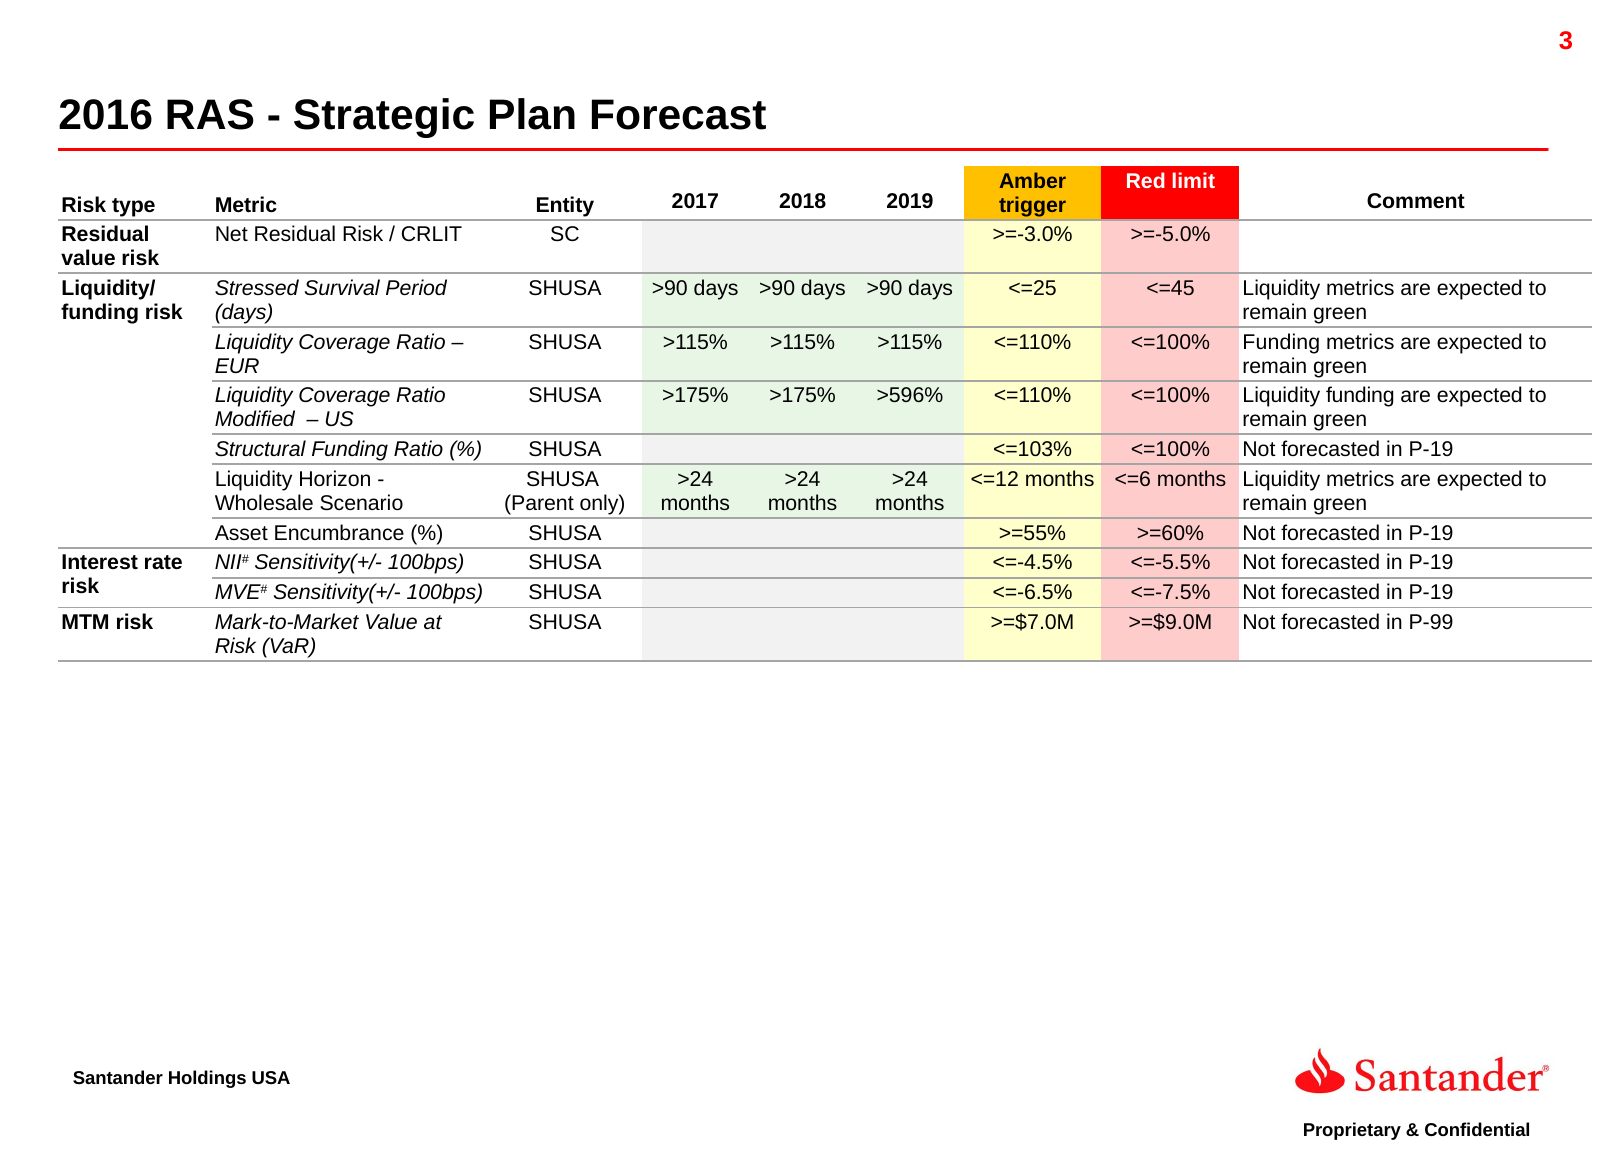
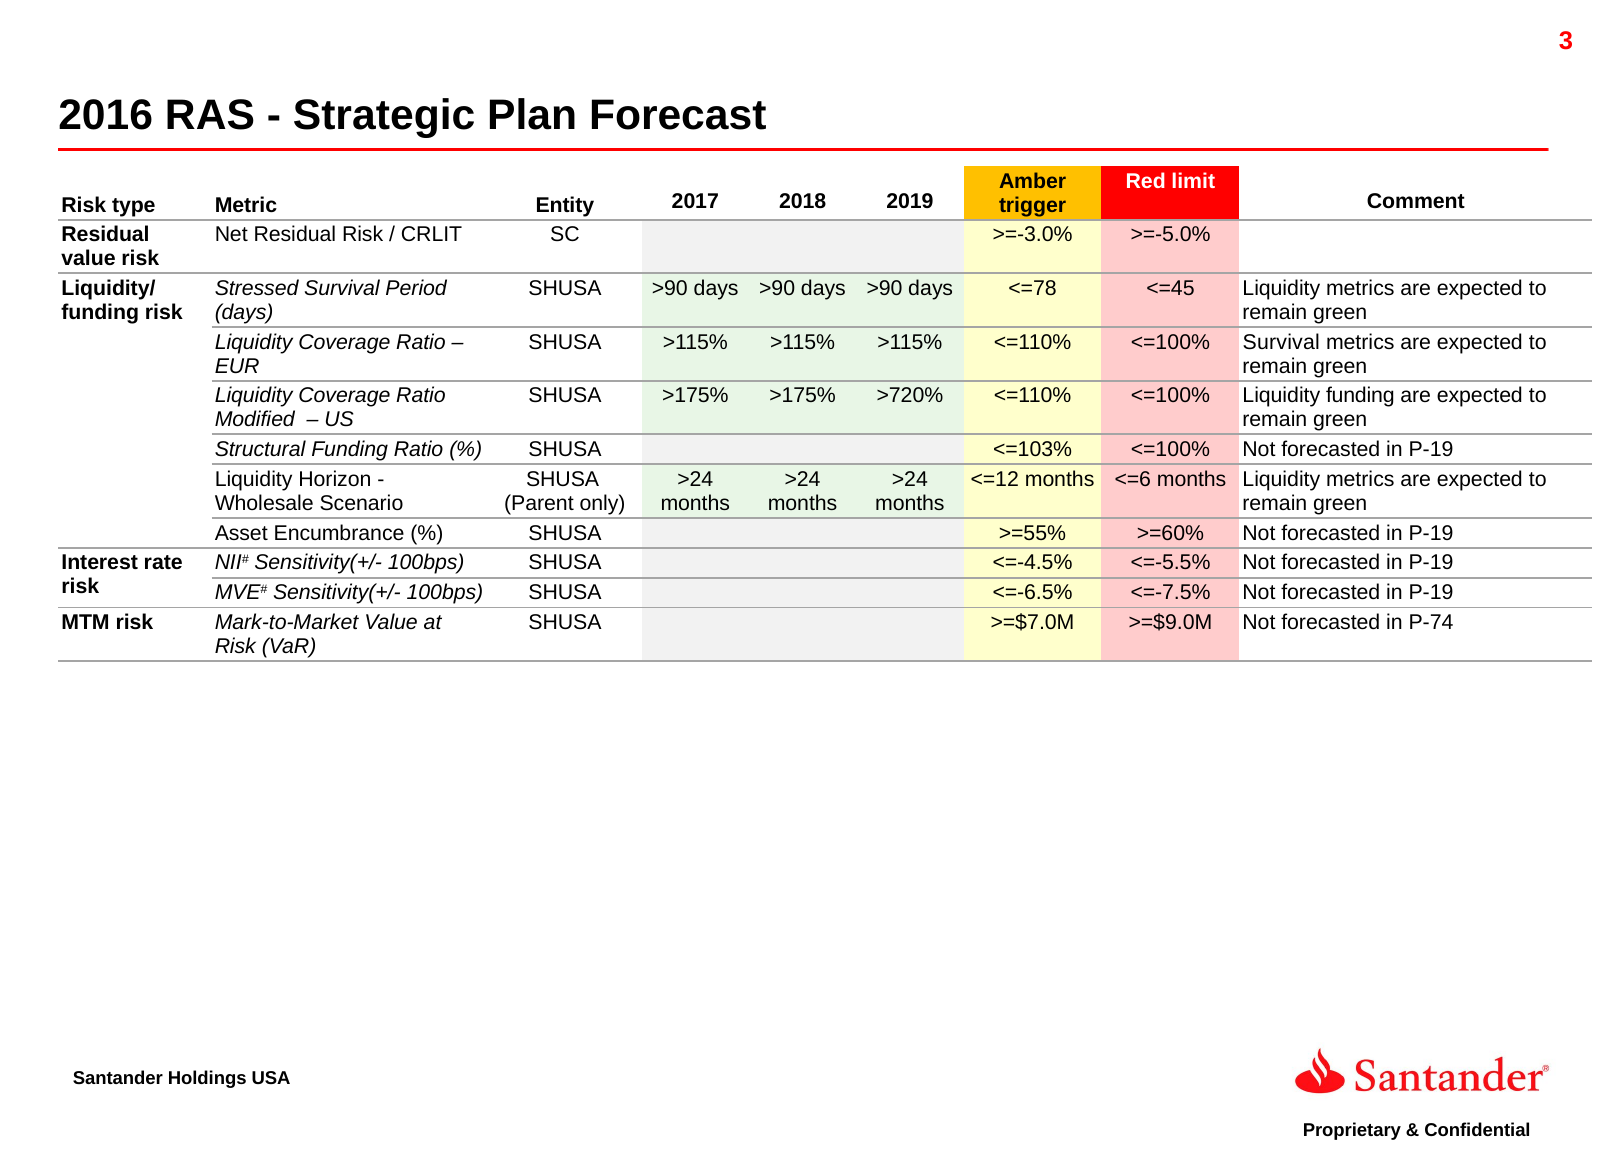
<=25: <=25 -> <=78 (1033, 288)
<=100% Funding: Funding -> Survival (1281, 342)
>596%: >596% -> >720% (910, 396)
P-99: P-99 -> P-74 (1431, 623)
